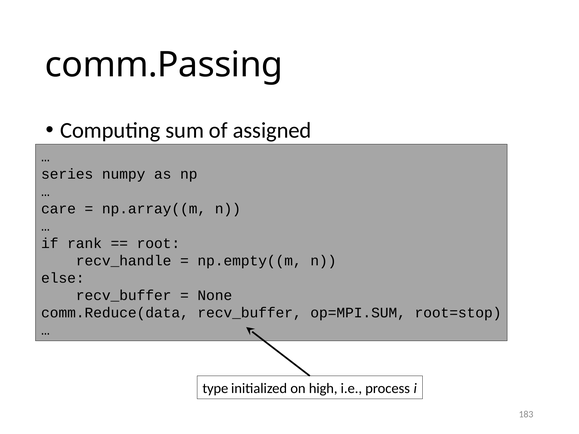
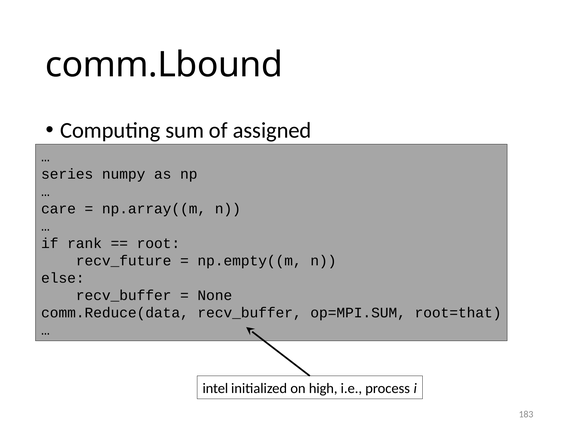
comm.Passing: comm.Passing -> comm.Lbound (164, 65)
recv_handle: recv_handle -> recv_future (124, 261)
root=stop: root=stop -> root=that (458, 313)
type: type -> intel (215, 389)
